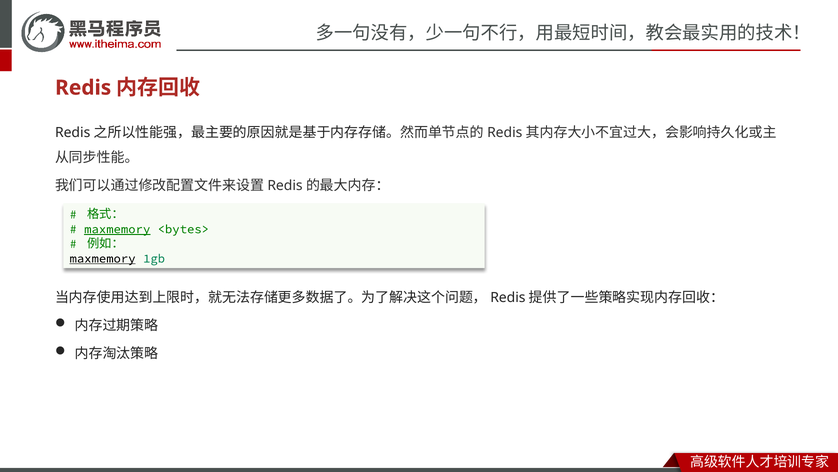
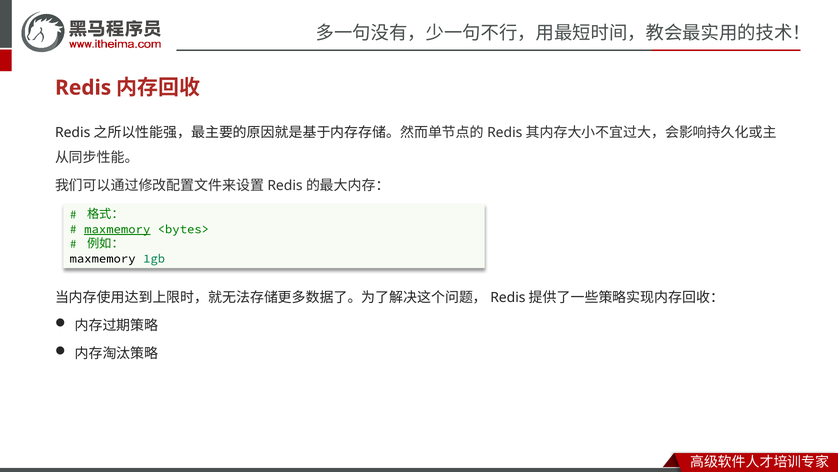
maxmemory underline: present -> none (103, 258)
